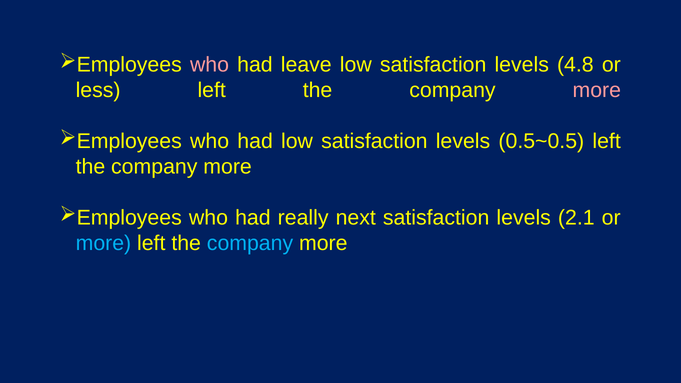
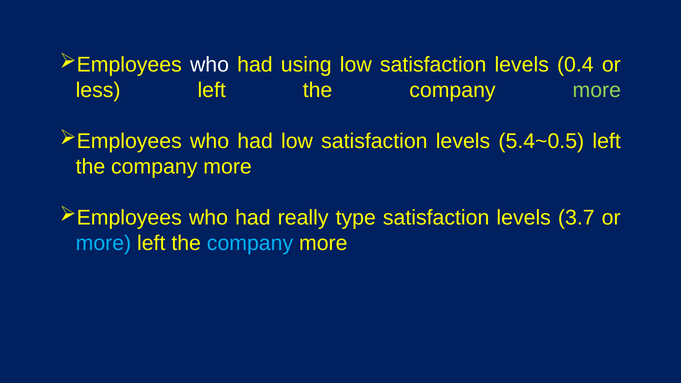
who colour: pink -> white (210, 65)
leave: leave -> using (306, 65)
4.8: 4.8 -> 0.4 (575, 65)
more colour: pink -> light green (597, 90)
0.5~0.5: 0.5~0.5 -> 5.4~0.5 (541, 141)
next: next -> type (356, 218)
2.1: 2.1 -> 3.7 (576, 218)
